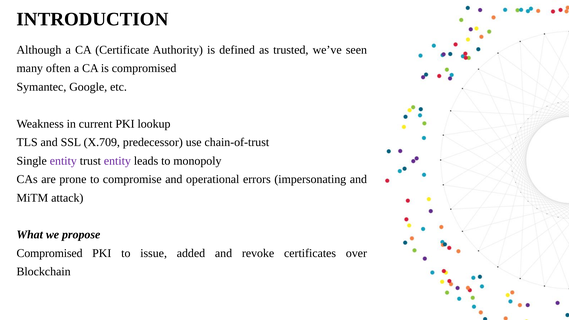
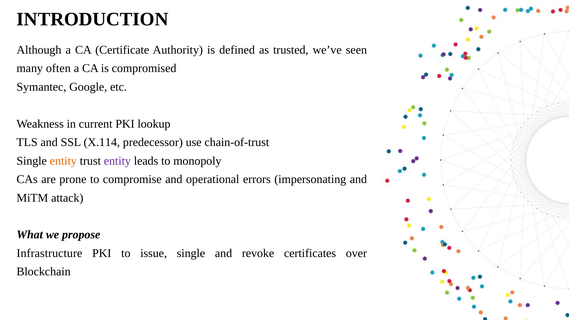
X.709: X.709 -> X.114 (102, 142)
entity colour: purple -> orange (63, 161)
Compromised: Compromised -> Infrastructure (49, 253)
issue added: added -> single (191, 253)
